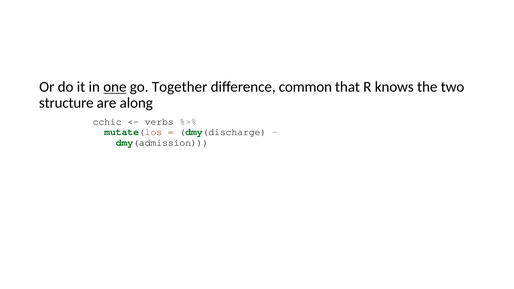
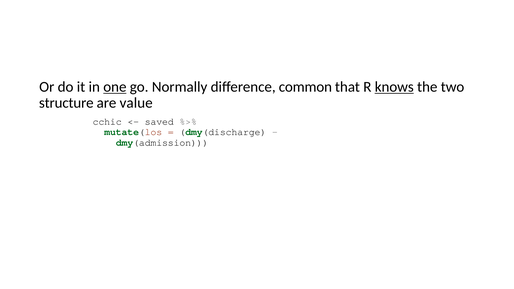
Together: Together -> Normally (180, 87)
knows underline: none -> present (394, 87)
along: along -> value (136, 103)
verbs: verbs -> saved (159, 122)
